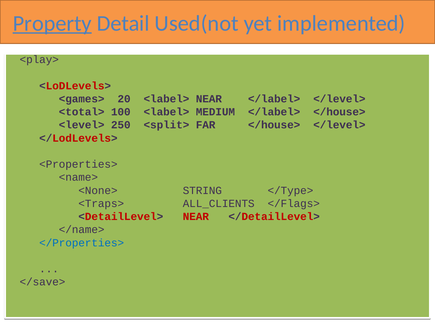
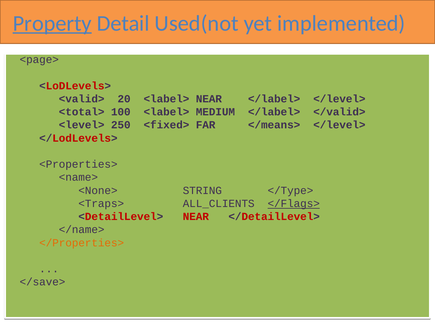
<play>: <play> -> <page> (39, 60)
<games>: <games> -> <valid> (82, 99)
</label> </house>: </house> -> </valid> (339, 112)
<split>: <split> -> <fixed> (166, 125)
FAR </house>: </house> -> </means> (274, 125)
</Flags> underline: none -> present (294, 203)
</Properties> colour: blue -> orange (82, 242)
